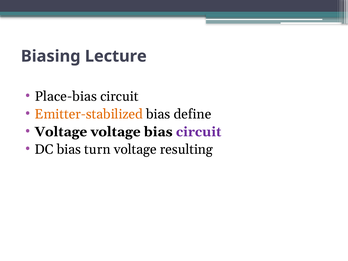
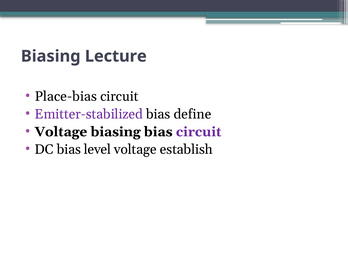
Emitter-stabilized colour: orange -> purple (89, 114)
Voltage voltage: voltage -> biasing (116, 132)
turn: turn -> level (97, 149)
resulting: resulting -> establish (186, 149)
